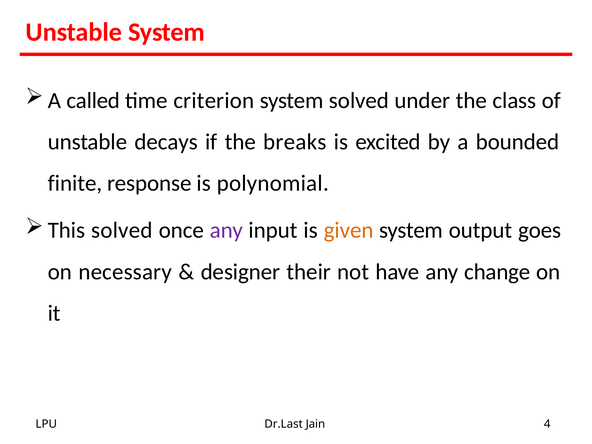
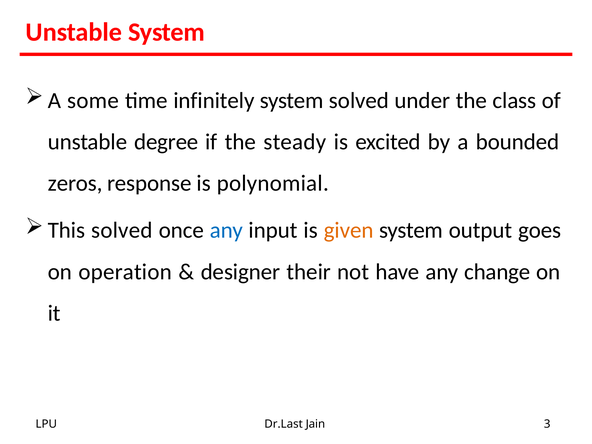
called: called -> some (93, 100)
criterion: criterion -> infinitely (214, 100)
decays: decays -> degree (166, 142)
breaks: breaks -> steady (295, 142)
finite: finite -> zeros (75, 183)
any colour: purple -> blue (227, 230)
necessary: necessary -> operation (125, 272)
4: 4 -> 3 (547, 424)
